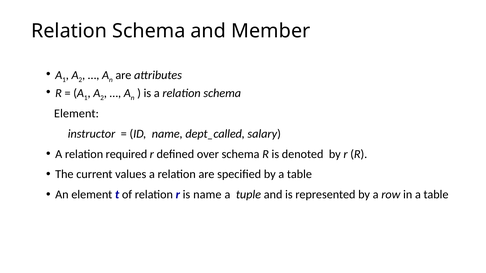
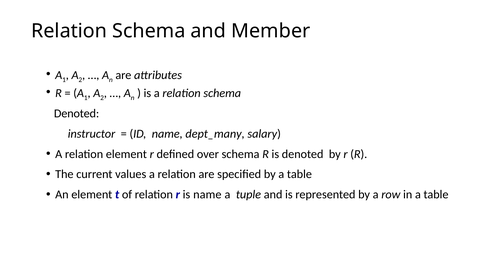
Element: Element -> Denoted (77, 114)
dept_called: dept_called -> dept_many (215, 134)
relation required: required -> element (126, 154)
